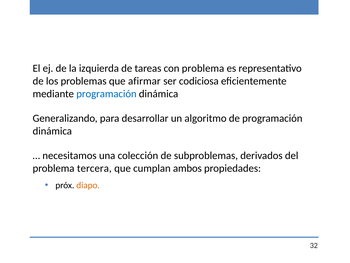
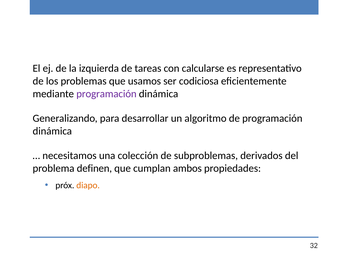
con problema: problema -> calcularse (203, 68)
afirmar: afirmar -> usamos (144, 81)
programación colour: blue -> purple (106, 94)
tercera: tercera -> definen (94, 168)
